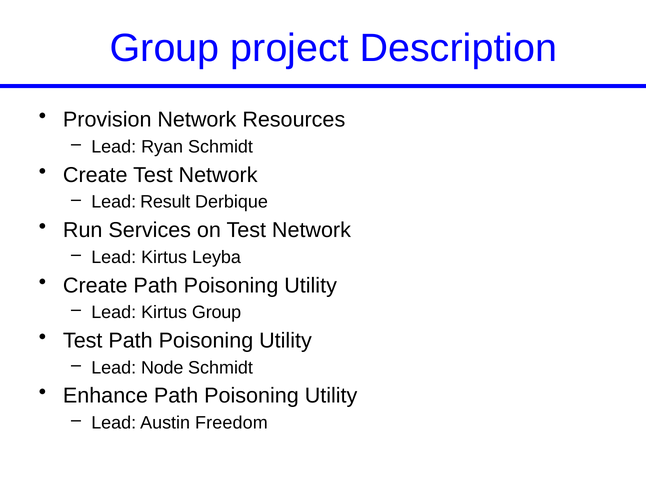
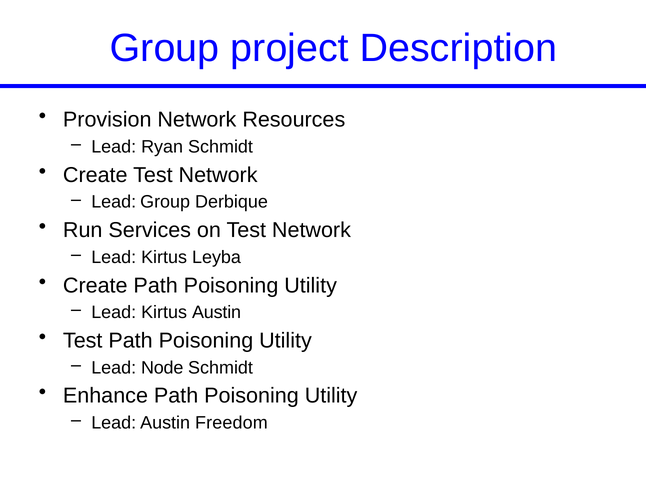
Lead Result: Result -> Group (165, 202)
Kirtus Group: Group -> Austin (217, 313)
